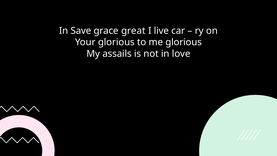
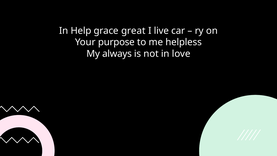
Save: Save -> Help (81, 31)
Your glorious: glorious -> purpose (116, 42)
me glorious: glorious -> helpless (184, 42)
assails: assails -> always (117, 54)
